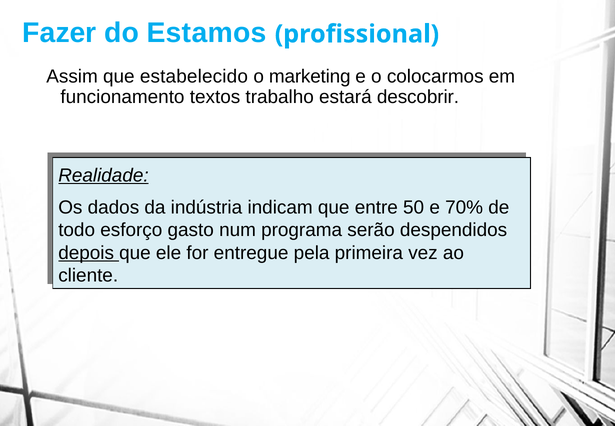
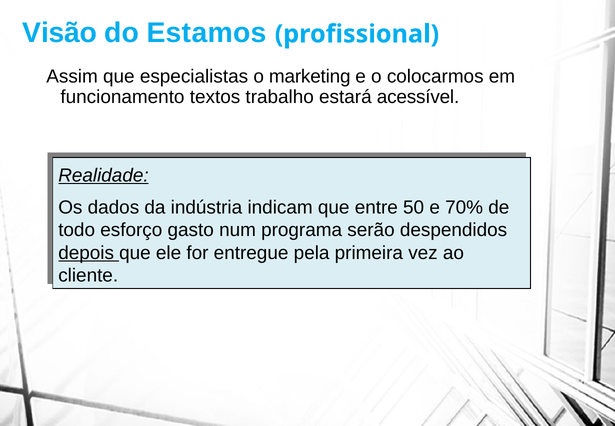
Fazer: Fazer -> Visão (60, 33)
estabelecido: estabelecido -> especialistas (194, 77)
descobrir: descobrir -> acessível (418, 97)
